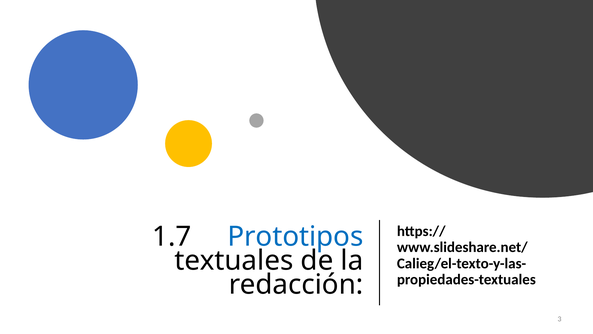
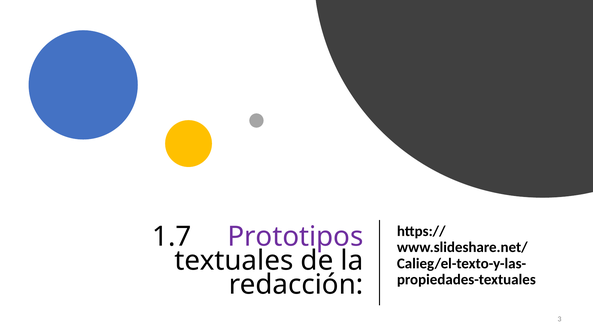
Prototipos colour: blue -> purple (295, 236)
